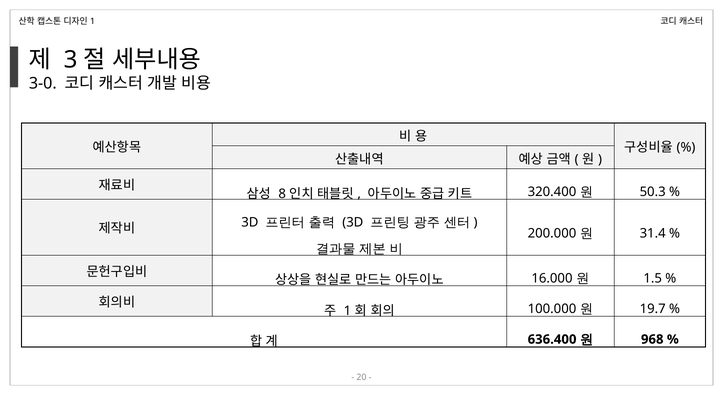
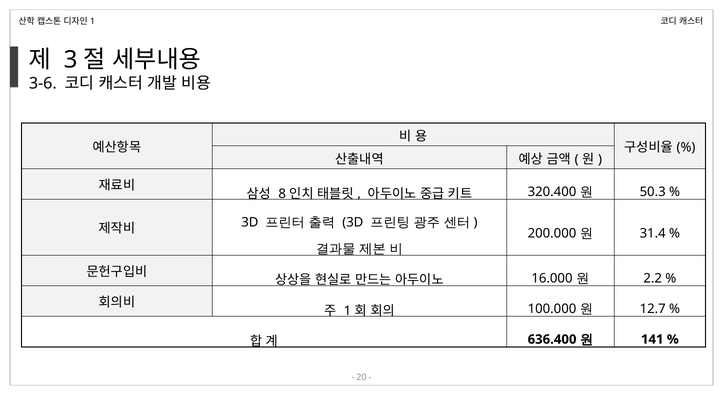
3-0: 3-0 -> 3-6 (43, 83)
1.5: 1.5 -> 2.2 (653, 278)
19.7: 19.7 -> 12.7 (653, 309)
968: 968 -> 141 (652, 339)
